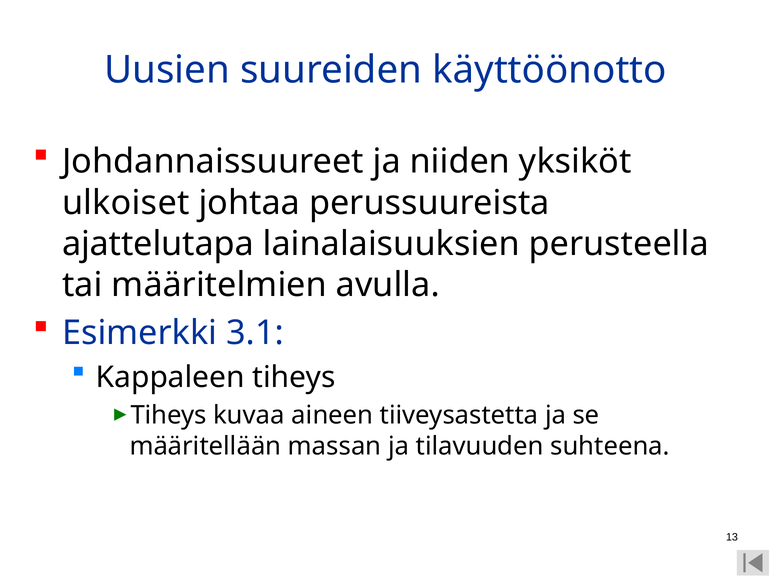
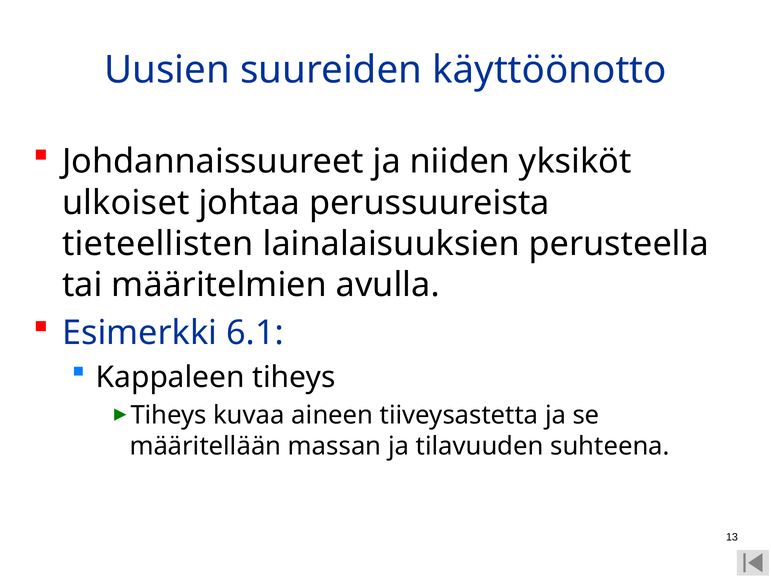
ajattelutapa: ajattelutapa -> tieteellisten (158, 244)
3.1: 3.1 -> 6.1 (255, 333)
